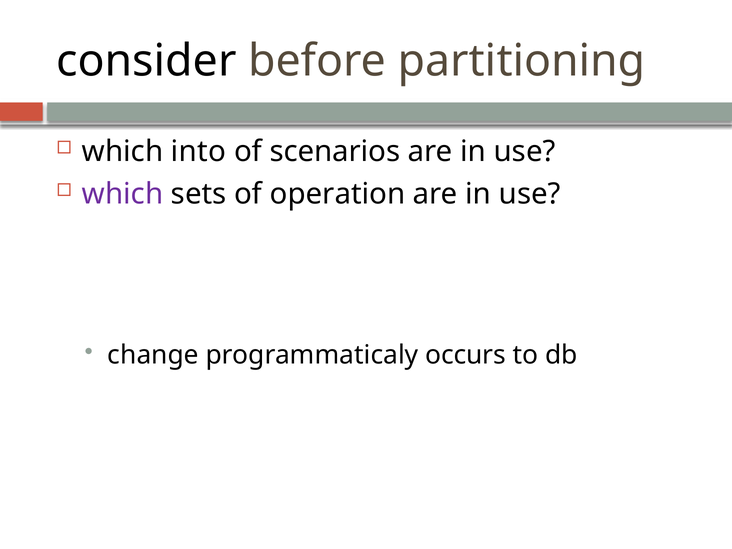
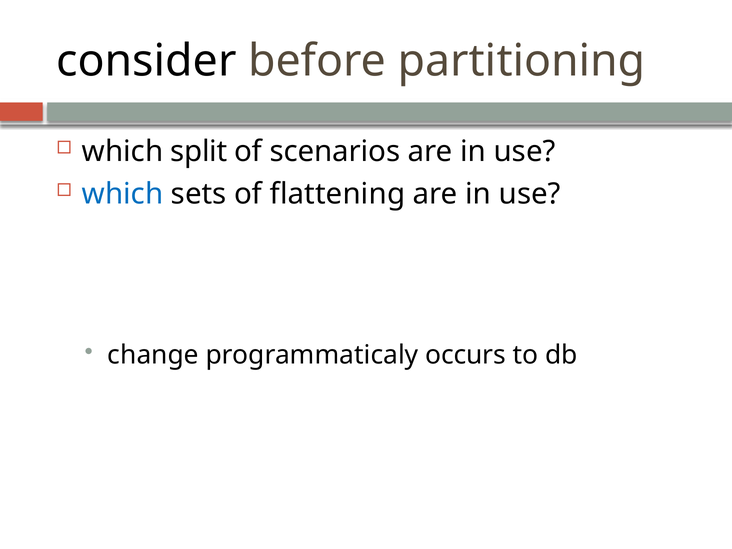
into: into -> split (199, 151)
which colour: purple -> blue (123, 194)
operation: operation -> flattening (337, 194)
